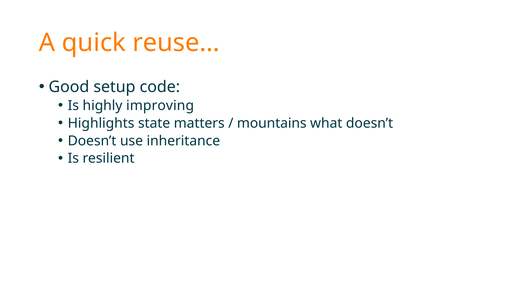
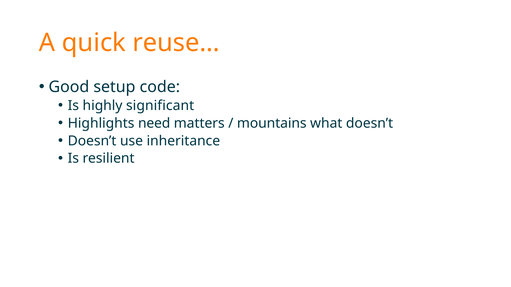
improving: improving -> significant (160, 106)
state: state -> need (154, 123)
